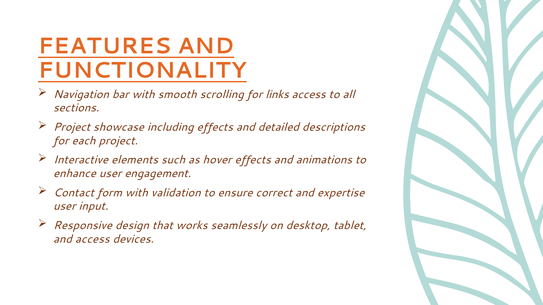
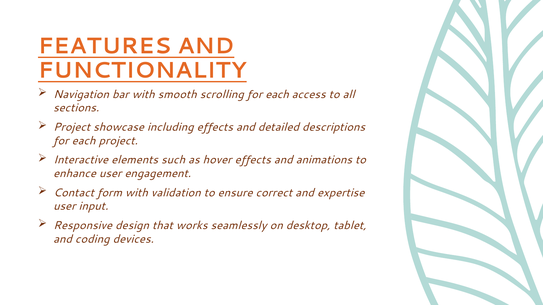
scrolling for links: links -> each (277, 94)
and access: access -> coding (92, 239)
